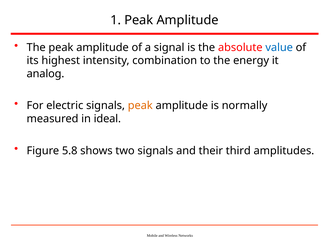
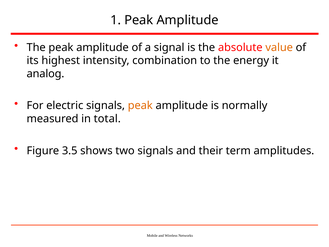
value colour: blue -> orange (279, 47)
ideal: ideal -> total (107, 119)
5.8: 5.8 -> 3.5 (70, 150)
third: third -> term (238, 150)
